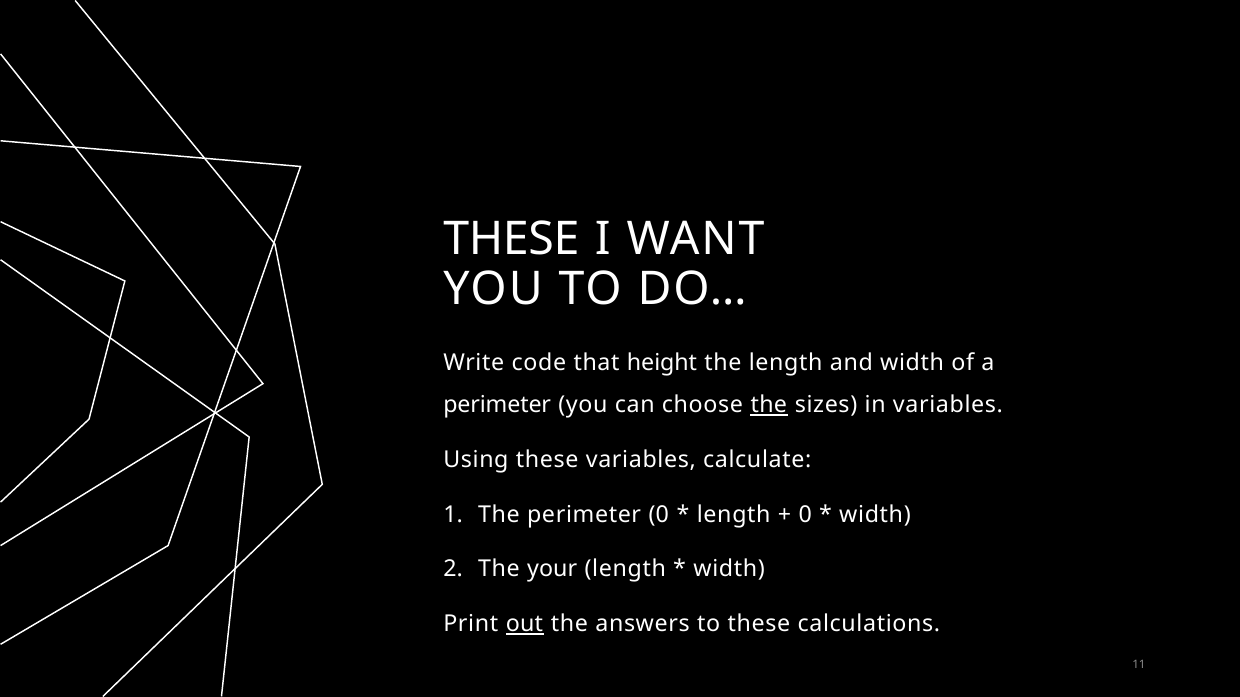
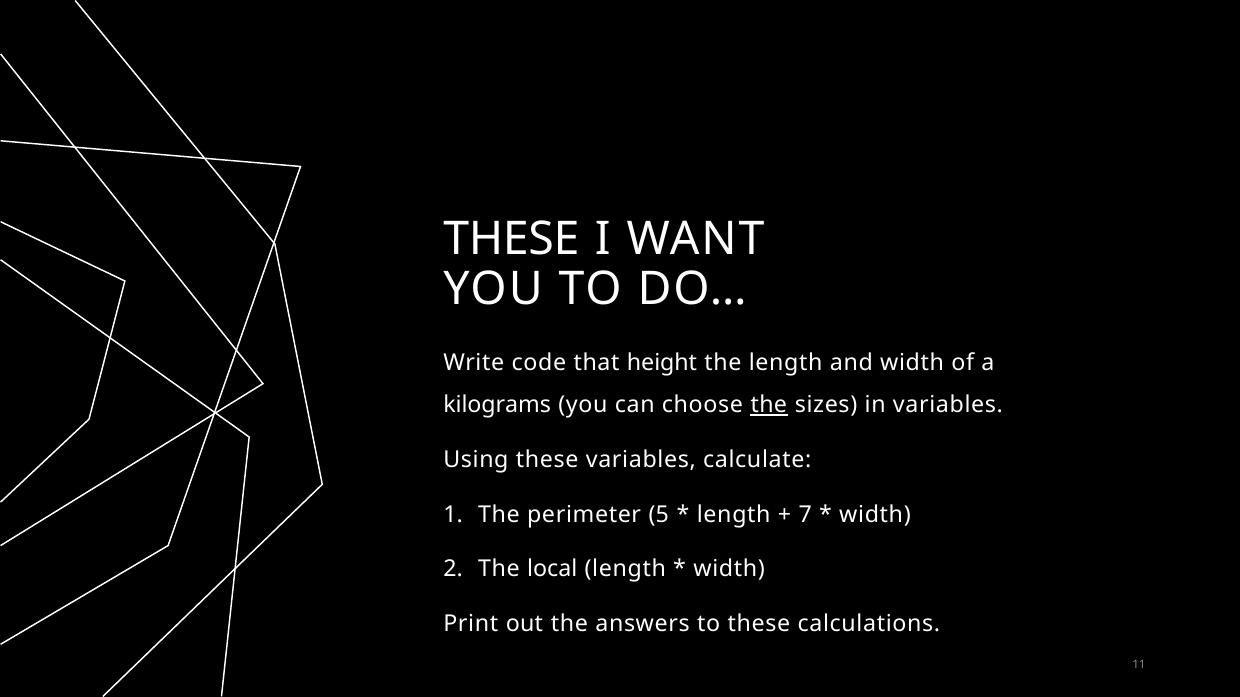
perimeter: perimeter -> kilograms (497, 405)
perimeter 0: 0 -> 5 (659, 515)
0: 0 -> 7 (805, 515)
your: your -> local (552, 570)
out underline: present -> none (524, 624)
